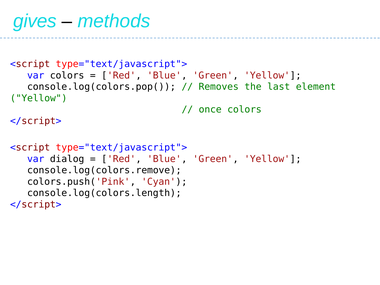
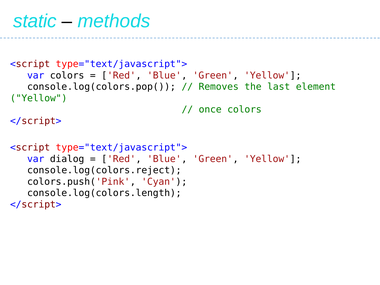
gives: gives -> static (35, 21)
console.log(colors.remove: console.log(colors.remove -> console.log(colors.reject (104, 170)
